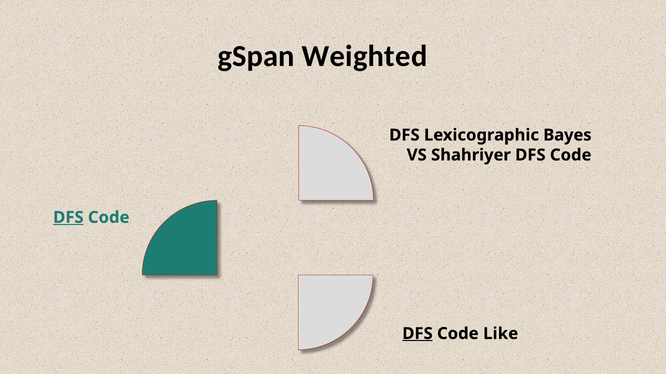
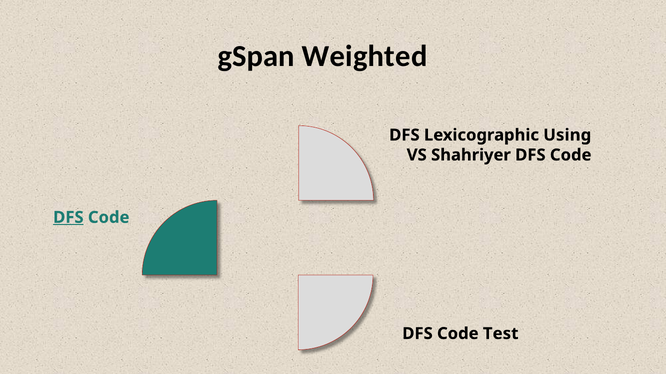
Bayes: Bayes -> Using (567, 135)
DFS underline: present -> none (417, 334)
Like: Like -> Test (501, 334)
